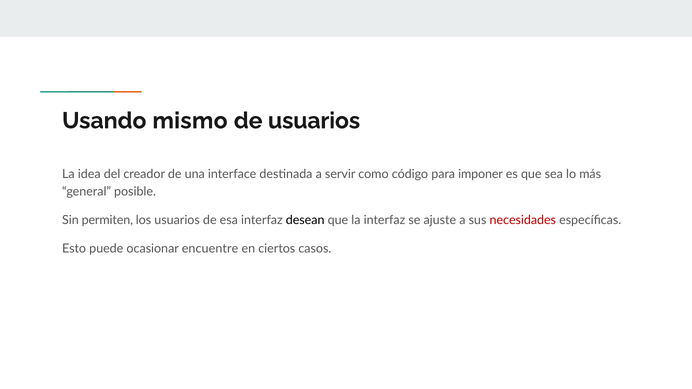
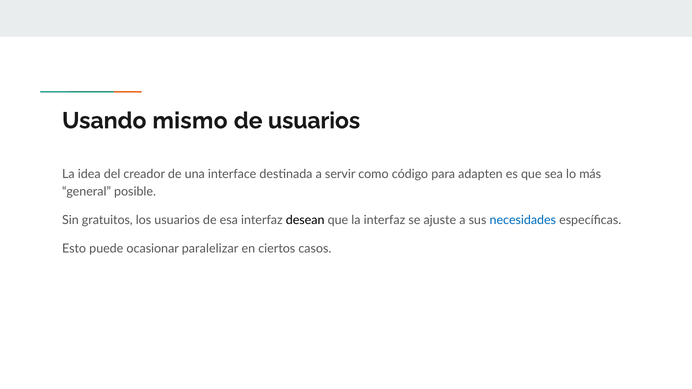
imponer: imponer -> adapten (480, 174)
permiten: permiten -> gratuitos (107, 220)
necesidades colour: red -> blue (523, 220)
encuentre: encuentre -> paralelizar (210, 249)
